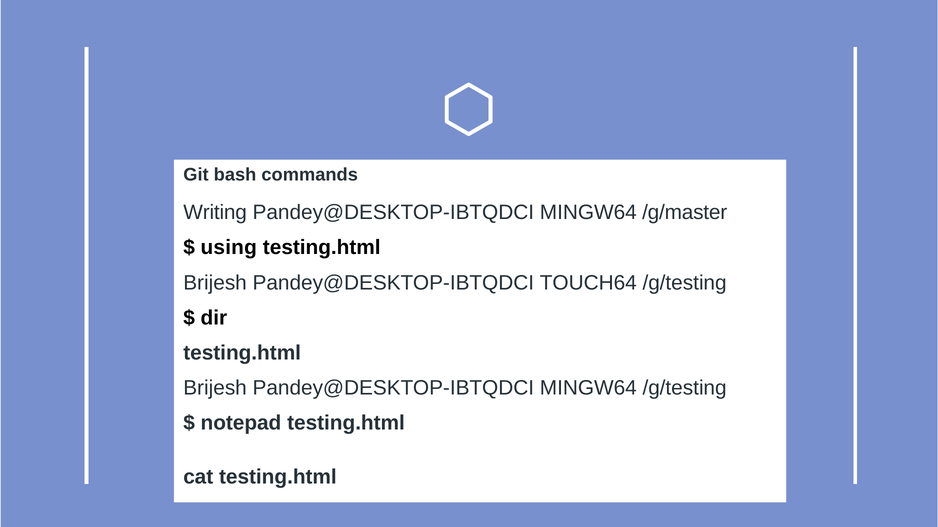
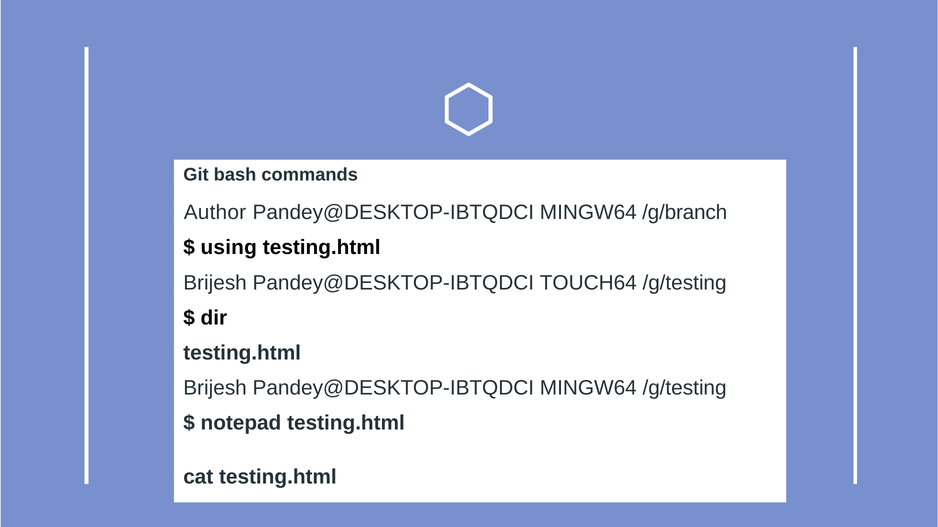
Writing: Writing -> Author (215, 213)
/g/master: /g/master -> /g/branch (685, 213)
